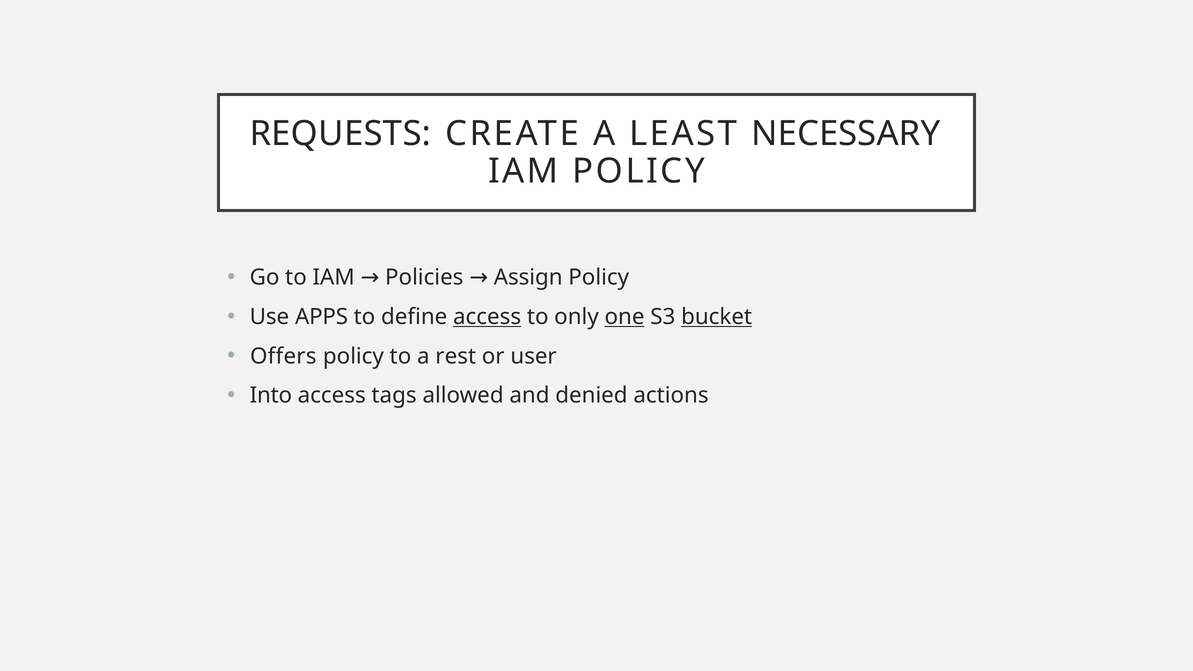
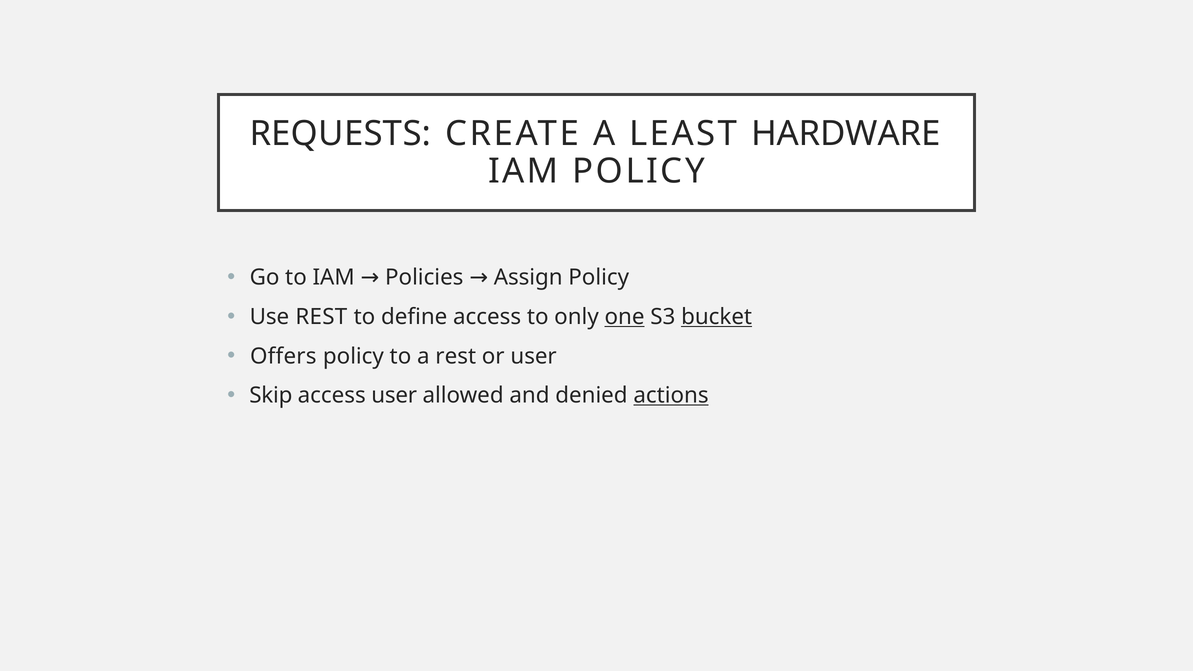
NECESSARY: NECESSARY -> HARDWARE (846, 134)
Use APPS: APPS -> REST (321, 317)
access underline: present -> none (487, 317)
Into: Into -> Skip (271, 395)
access tags: tags -> user (394, 395)
actions underline: none -> present (671, 395)
